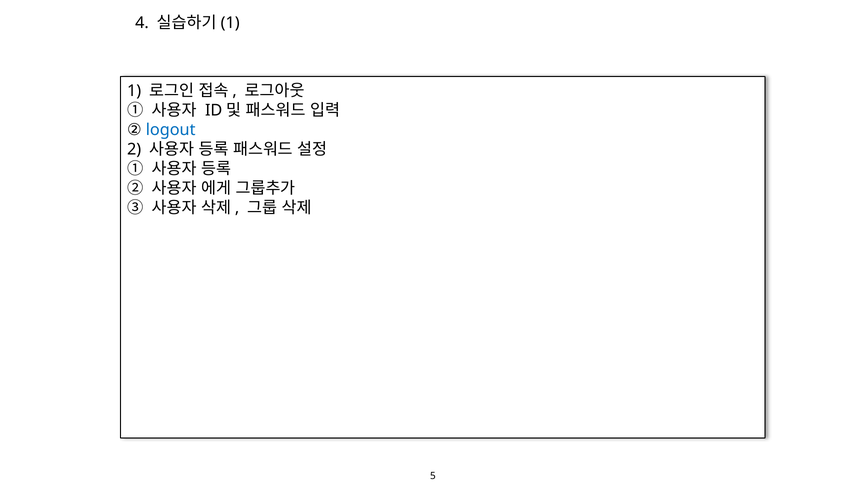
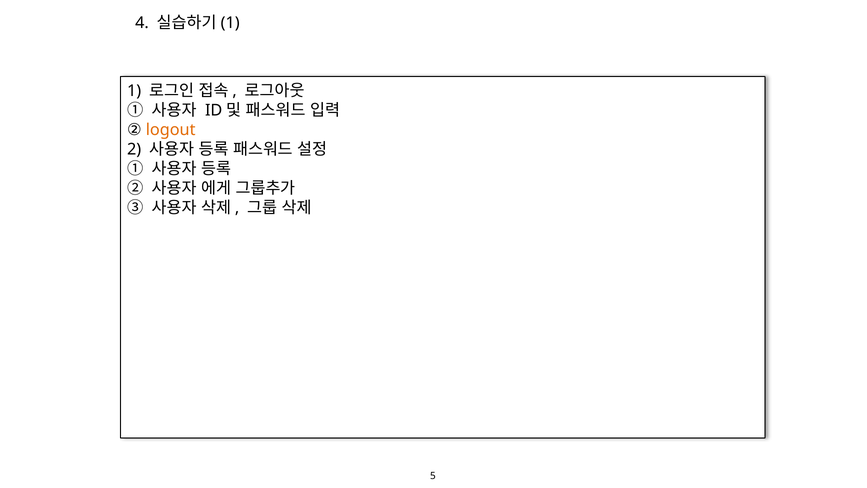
logout colour: blue -> orange (171, 130)
